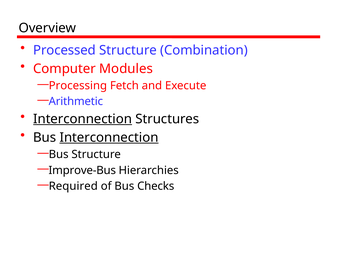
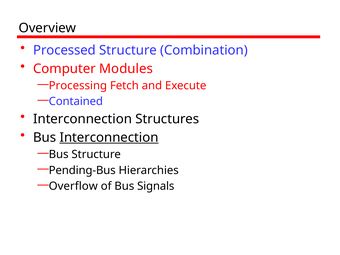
Arithmetic: Arithmetic -> Contained (76, 101)
Interconnection underline: present -> none (83, 119)
Improve-Bus: Improve-Bus -> Pending-Bus (82, 170)
Required: Required -> Overflow (73, 186)
Checks: Checks -> Signals (156, 186)
